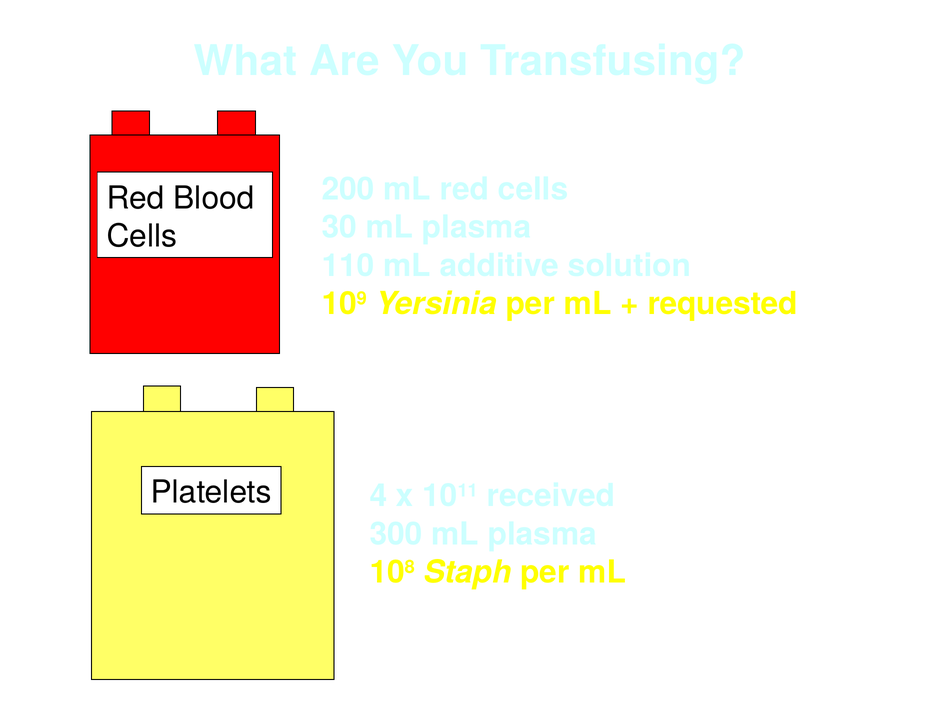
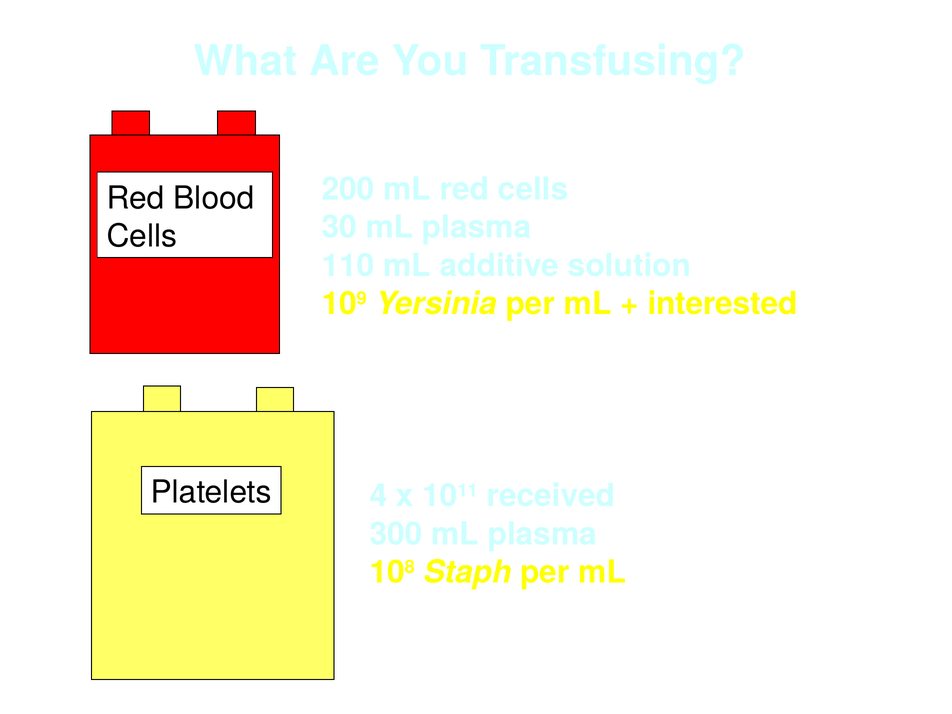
requested: requested -> interested (723, 304)
